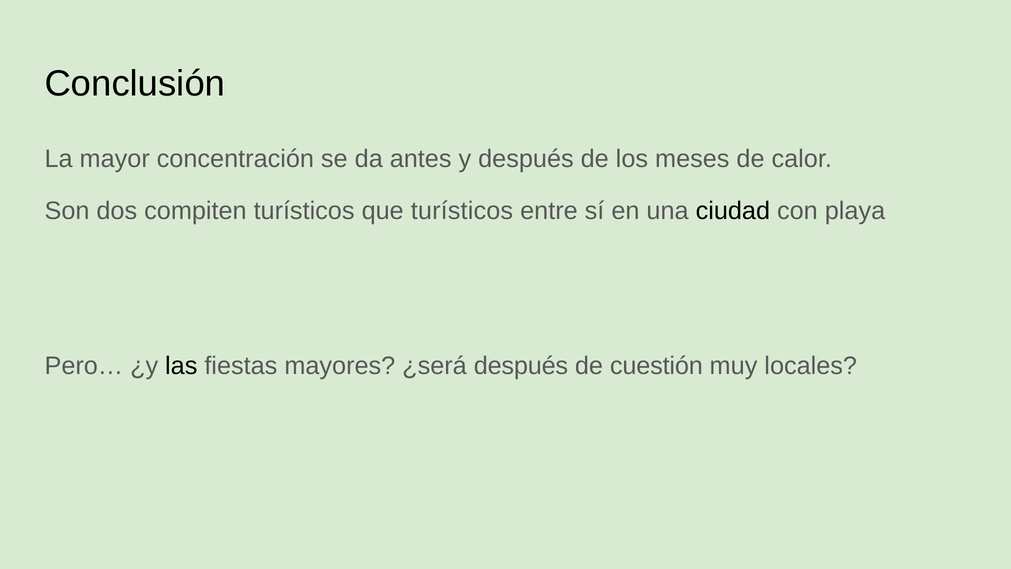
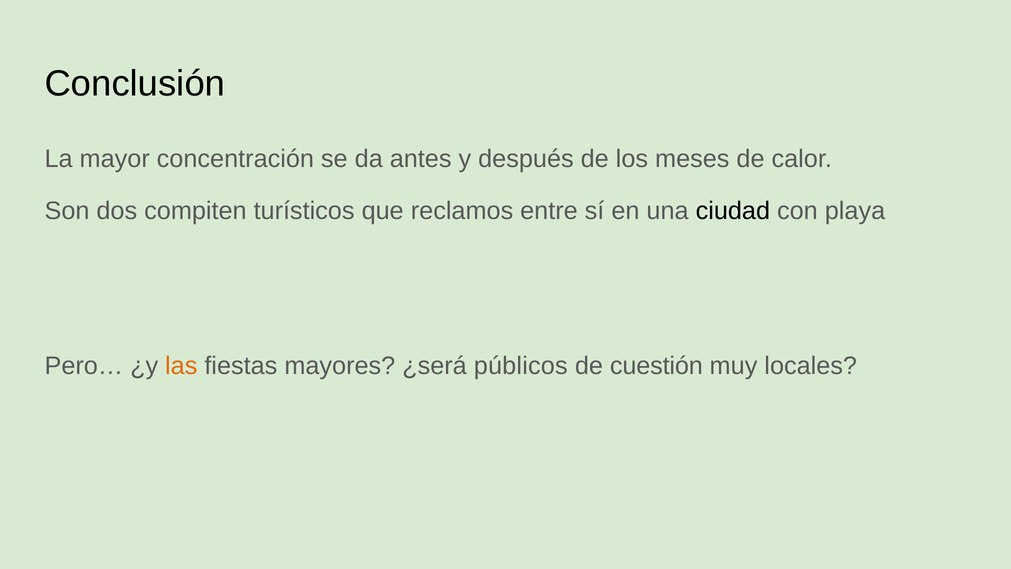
que turísticos: turísticos -> reclamos (462, 211)
las colour: black -> orange (181, 366)
¿será después: después -> públicos (521, 366)
